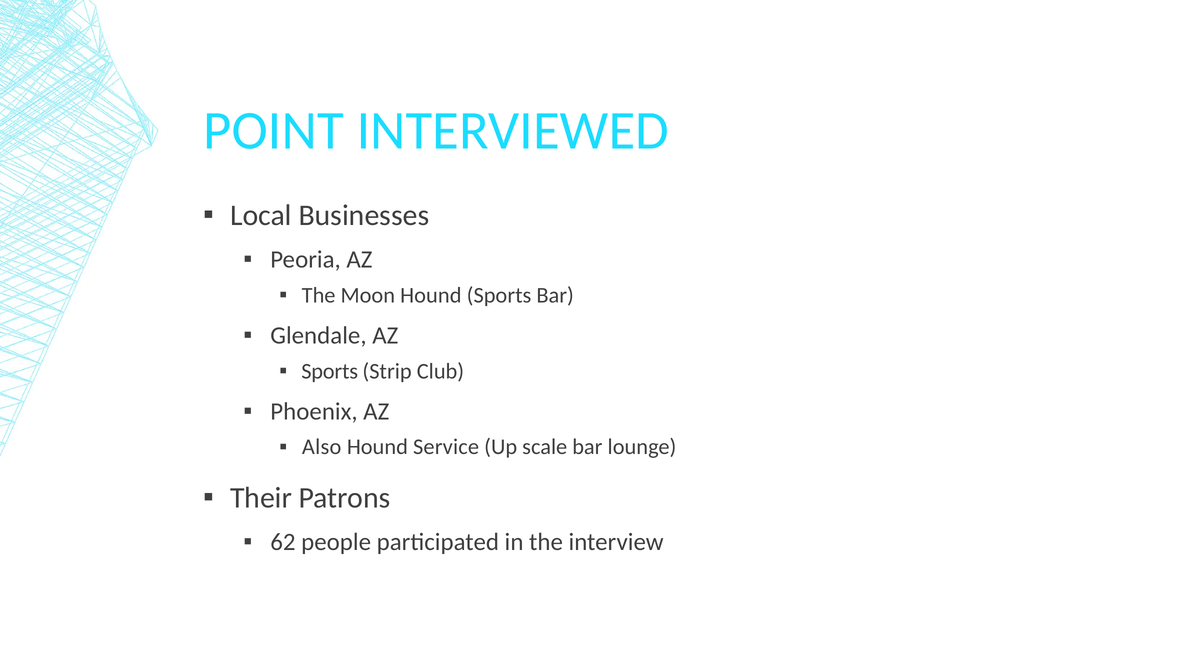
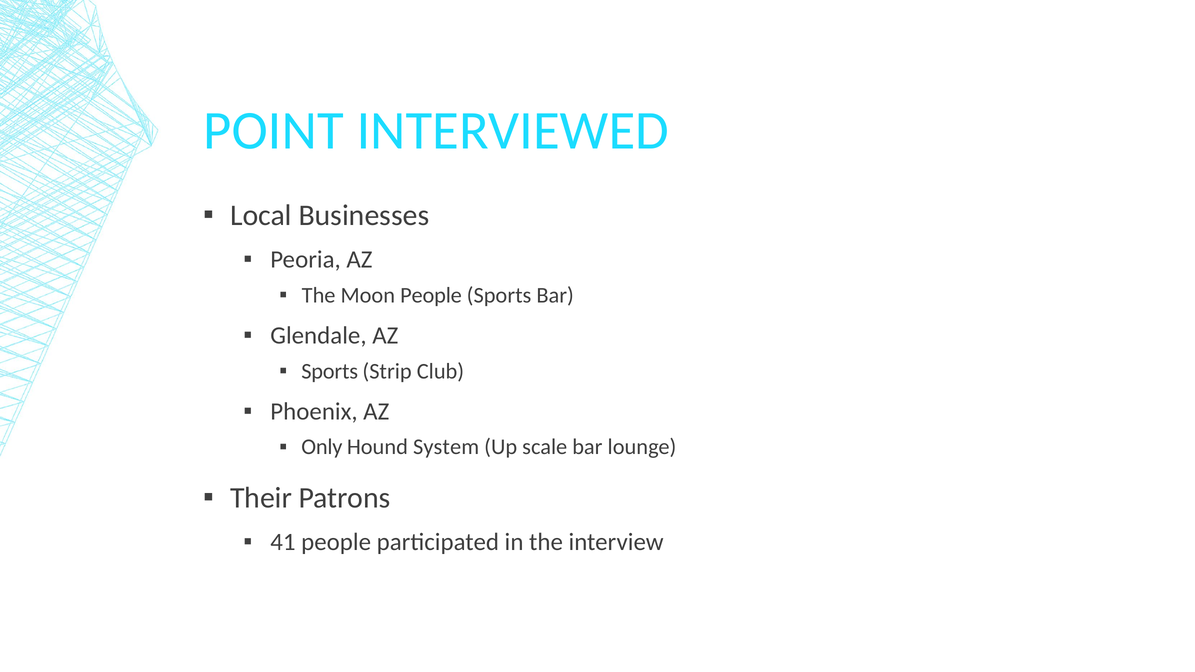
Moon Hound: Hound -> People (431, 295)
Also: Also -> Only (322, 447)
Service: Service -> System (446, 447)
62: 62 -> 41 (283, 542)
